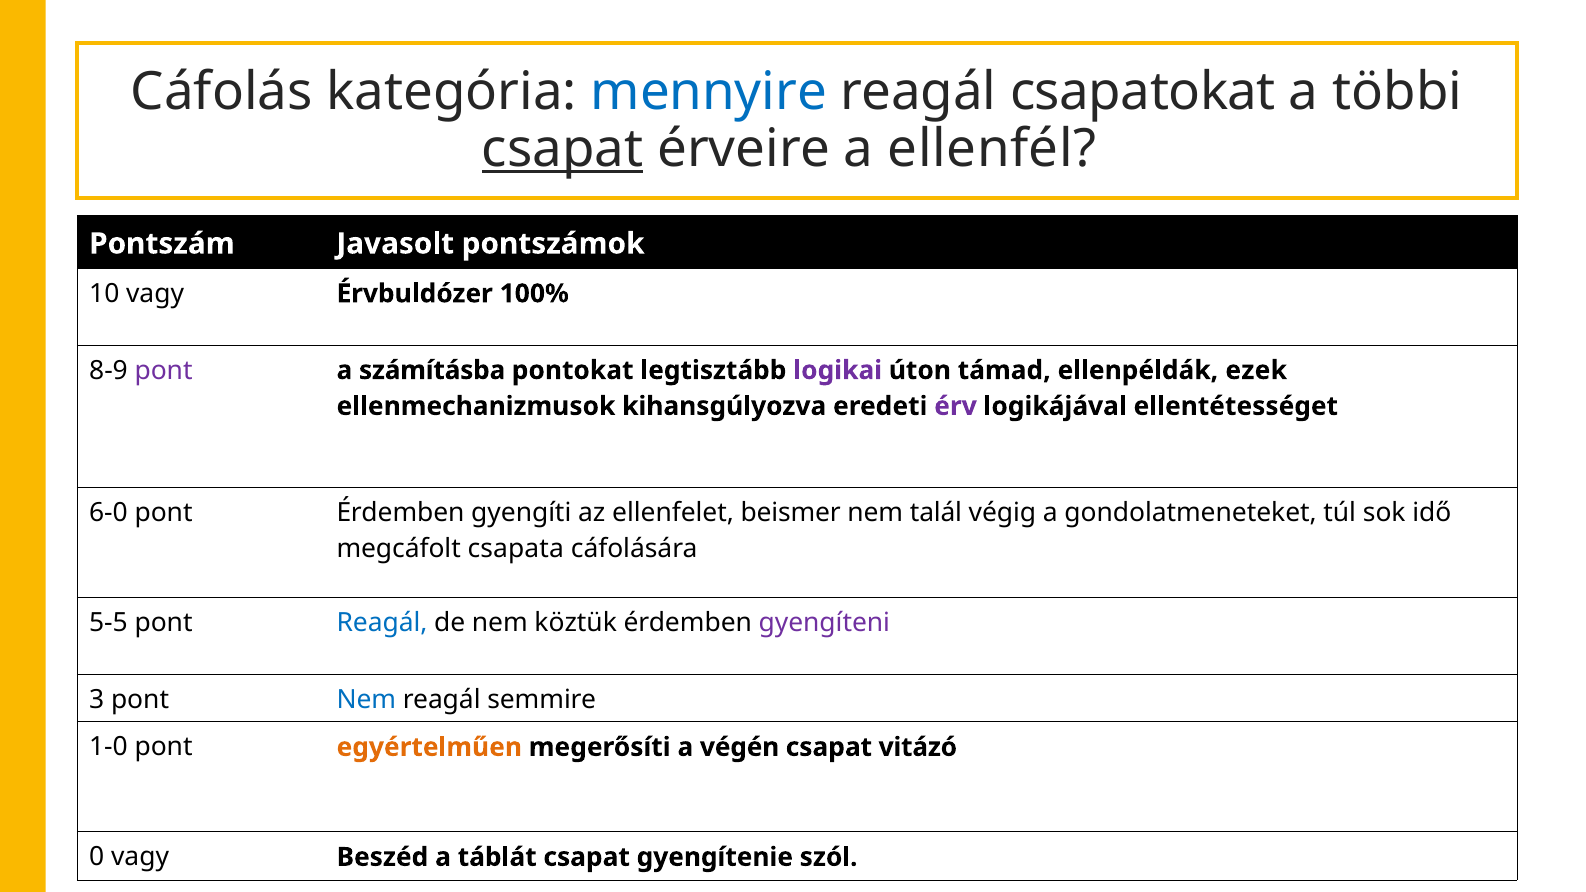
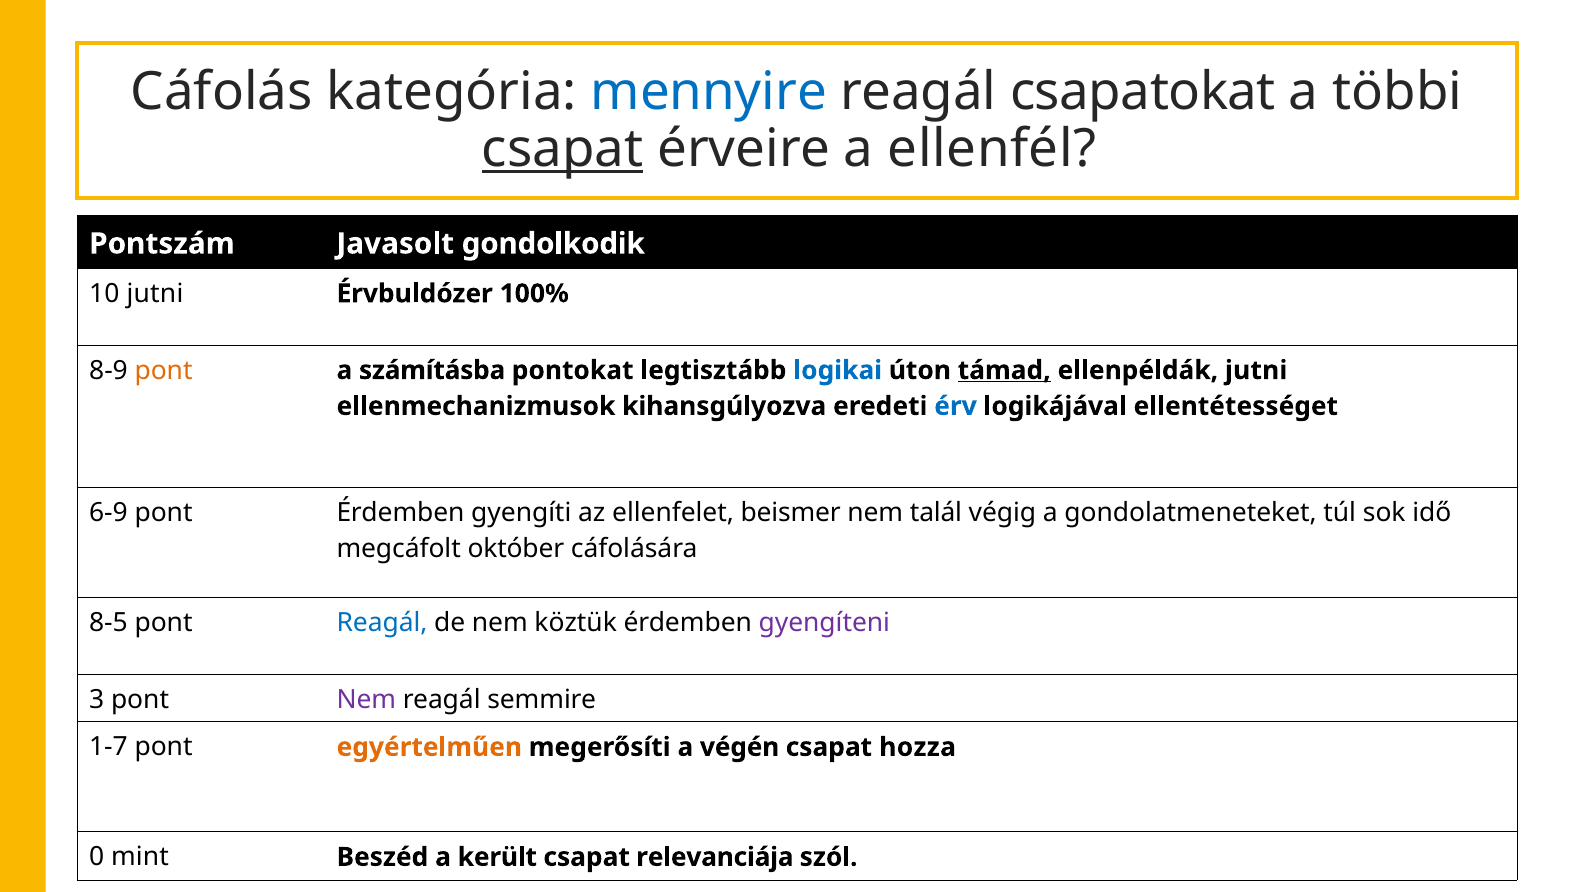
pontszámok: pontszámok -> gondolkodik (553, 244)
10 vagy: vagy -> jutni (155, 294)
pont colour: purple -> orange (164, 370)
logikai colour: purple -> blue (838, 370)
támad underline: none -> present (1004, 370)
ellenpéldák ezek: ezek -> jutni (1256, 370)
érv colour: purple -> blue (955, 406)
6-0: 6-0 -> 6-9 (108, 513)
csapata: csapata -> október (516, 549)
5-5: 5-5 -> 8-5 (108, 622)
Nem colour: blue -> purple (366, 699)
1-0: 1-0 -> 1-7 (108, 747)
vitázó: vitázó -> hozza (918, 747)
0 vagy: vagy -> mint (140, 857)
táblát: táblát -> került (497, 857)
gyengítenie: gyengítenie -> relevanciája (715, 857)
